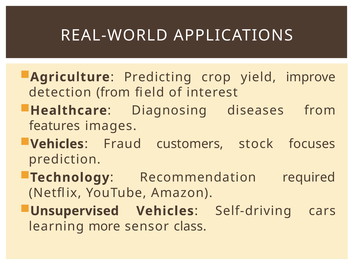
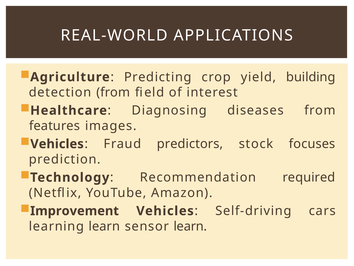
improve: improve -> building (311, 77)
customers: customers -> predictors (190, 144)
Unsupervised: Unsupervised -> Improvement (75, 211)
learning more: more -> learn (104, 226)
sensor class: class -> learn (190, 226)
